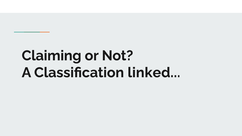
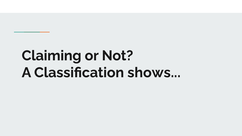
linked: linked -> shows (154, 73)
